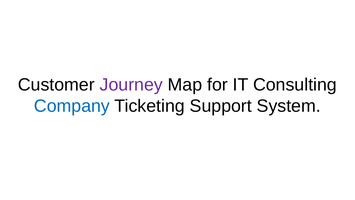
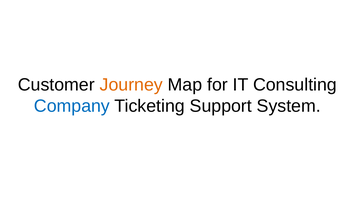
Journey colour: purple -> orange (131, 85)
